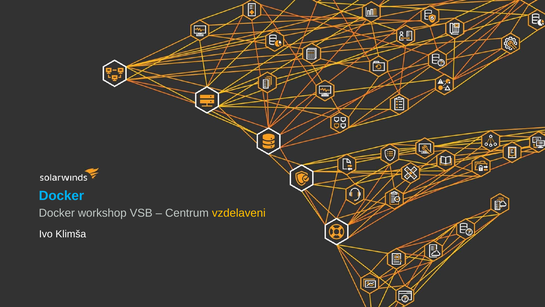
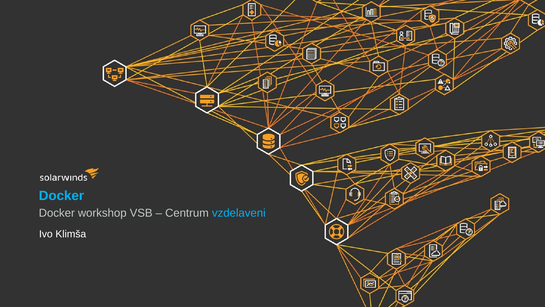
vzdelaveni colour: yellow -> light blue (239, 213)
